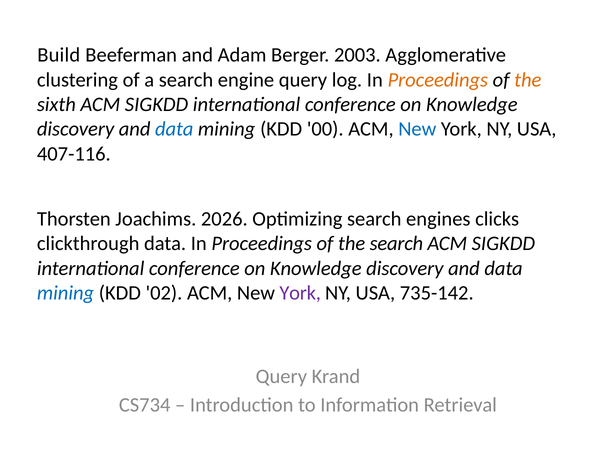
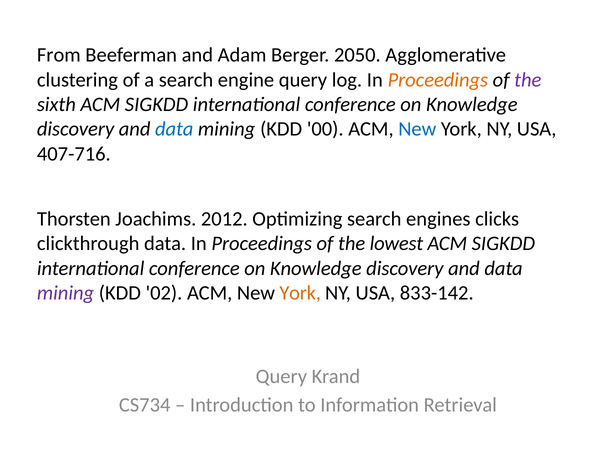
Build: Build -> From (59, 55)
2003: 2003 -> 2050 (357, 55)
the colour: orange -> purple (528, 80)
407-116: 407-116 -> 407-716 (74, 154)
2026: 2026 -> 2012 (224, 219)
the search: search -> lowest (396, 244)
mining colour: blue -> purple (66, 293)
York colour: purple -> orange (300, 293)
735-142: 735-142 -> 833-142 (437, 293)
